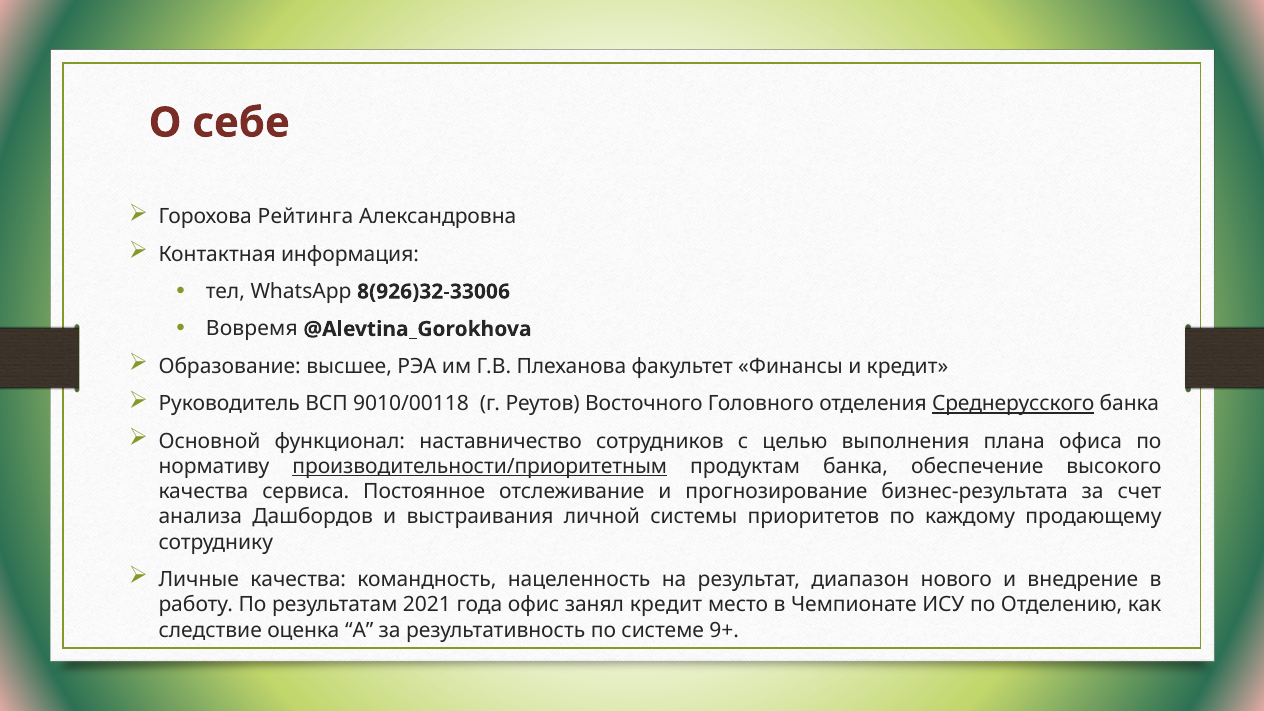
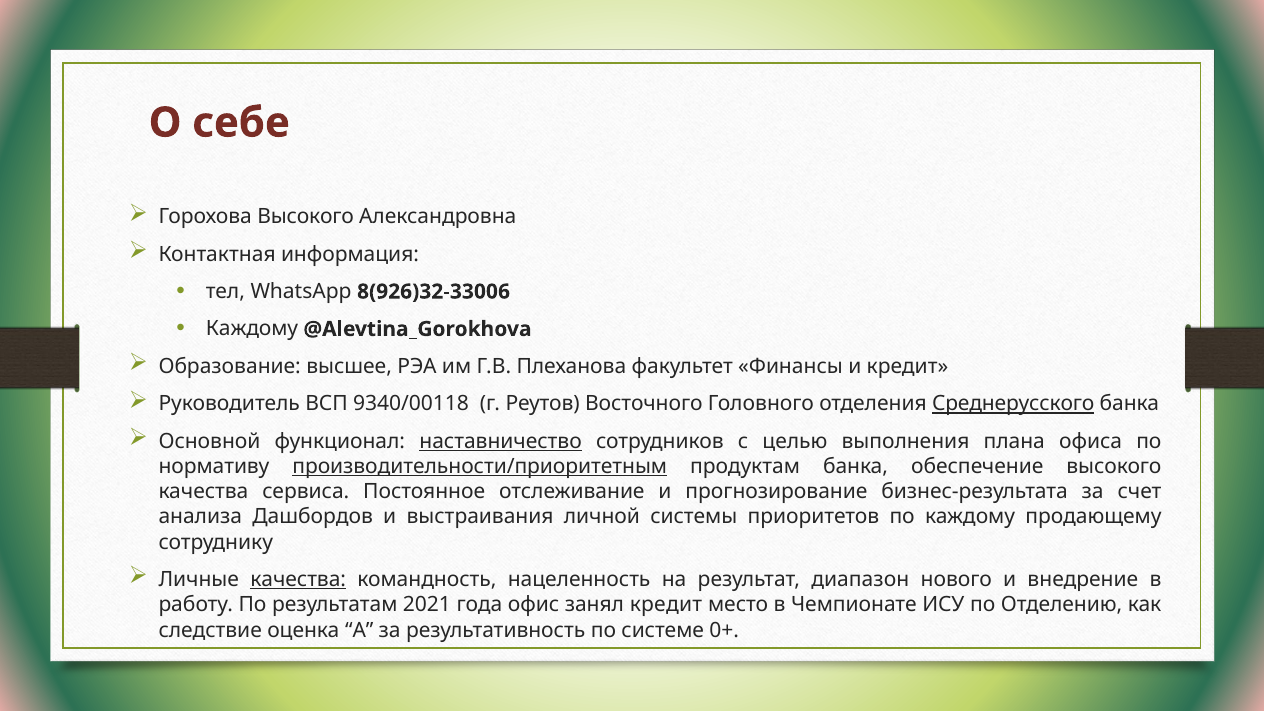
Горохова Рейтинга: Рейтинга -> Высокого (306, 217)
Вовремя: Вовремя -> Каждому (252, 329)
9010/00118: 9010/00118 -> 9340/00118 (411, 404)
наставничество underline: none -> present (501, 441)
качества underline: none -> present (298, 580)
9+: 9+ -> 0+ (724, 630)
